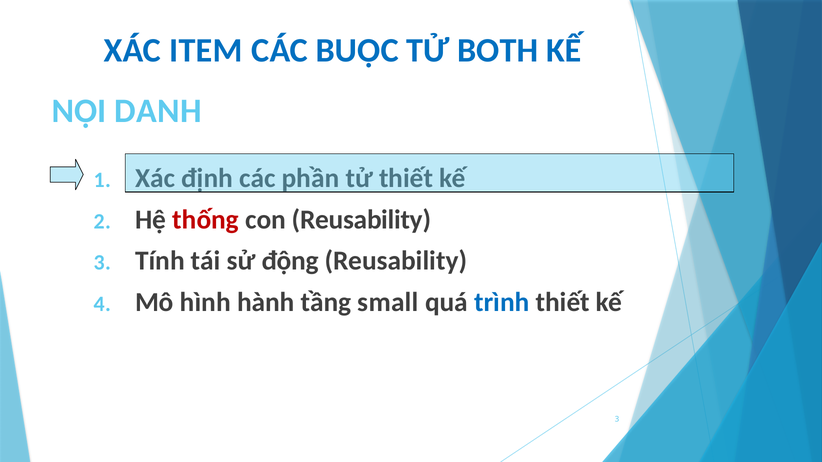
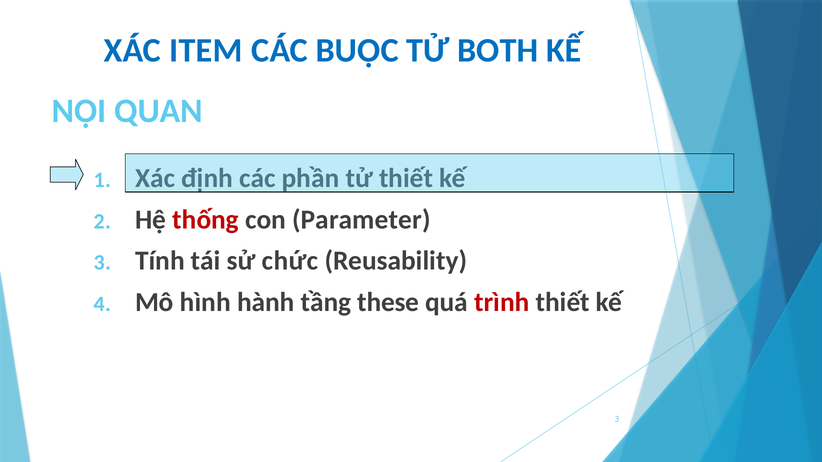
DANH: DANH -> QUAN (158, 111)
con Reusability: Reusability -> Parameter (361, 220)
động: động -> chức (290, 261)
small: small -> these (388, 303)
trình colour: blue -> red (502, 303)
